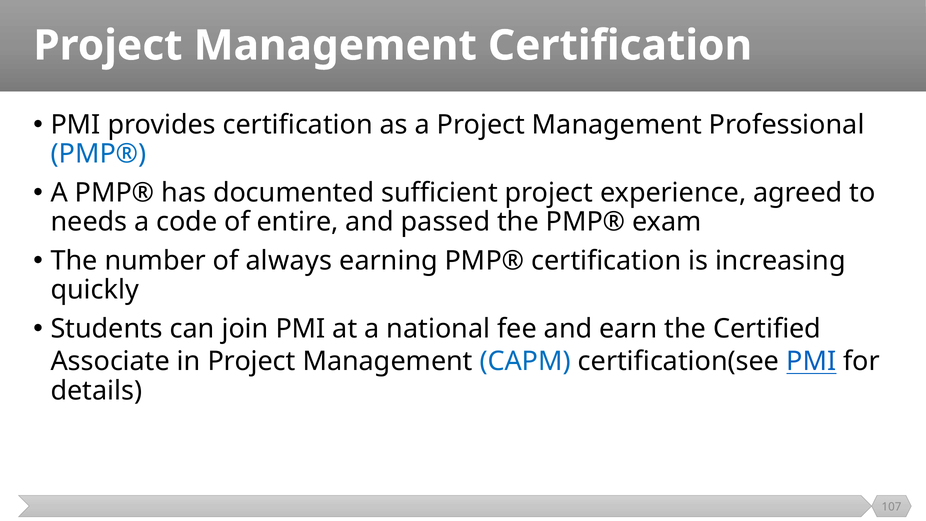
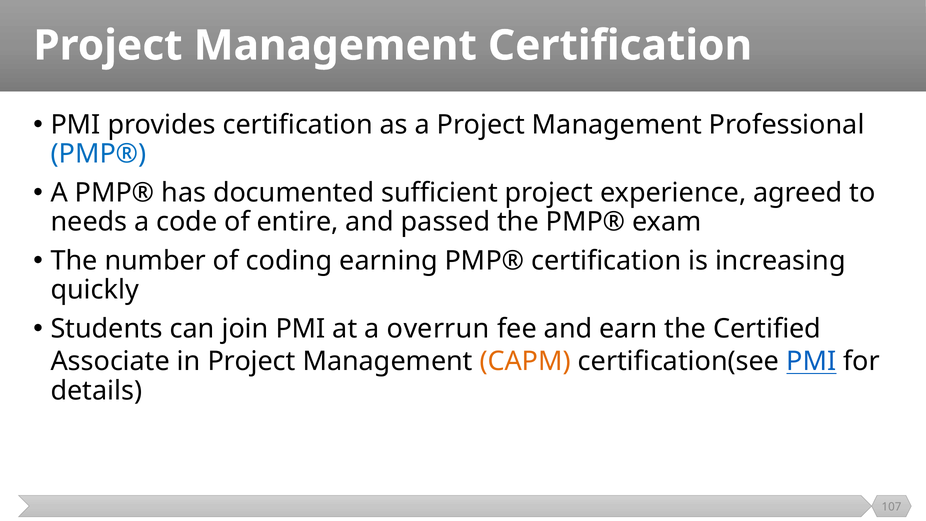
always: always -> coding (289, 261)
national: national -> overrun (438, 329)
CAPM colour: blue -> orange (525, 361)
